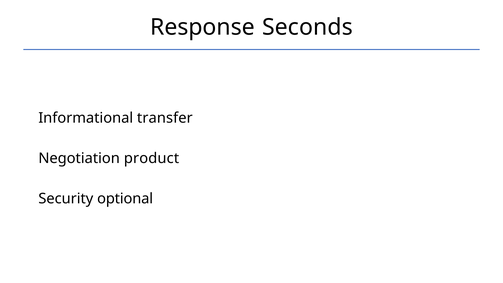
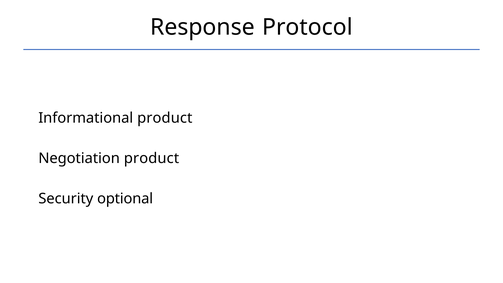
Seconds: Seconds -> Protocol (308, 27)
Informational transfer: transfer -> product (165, 118)
